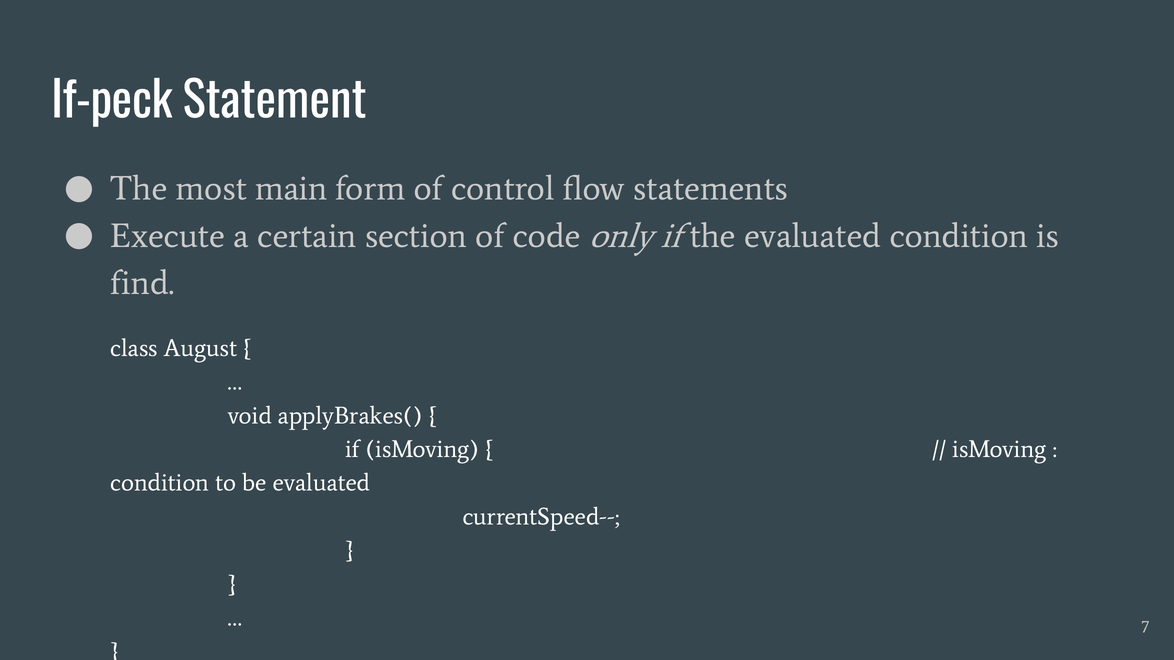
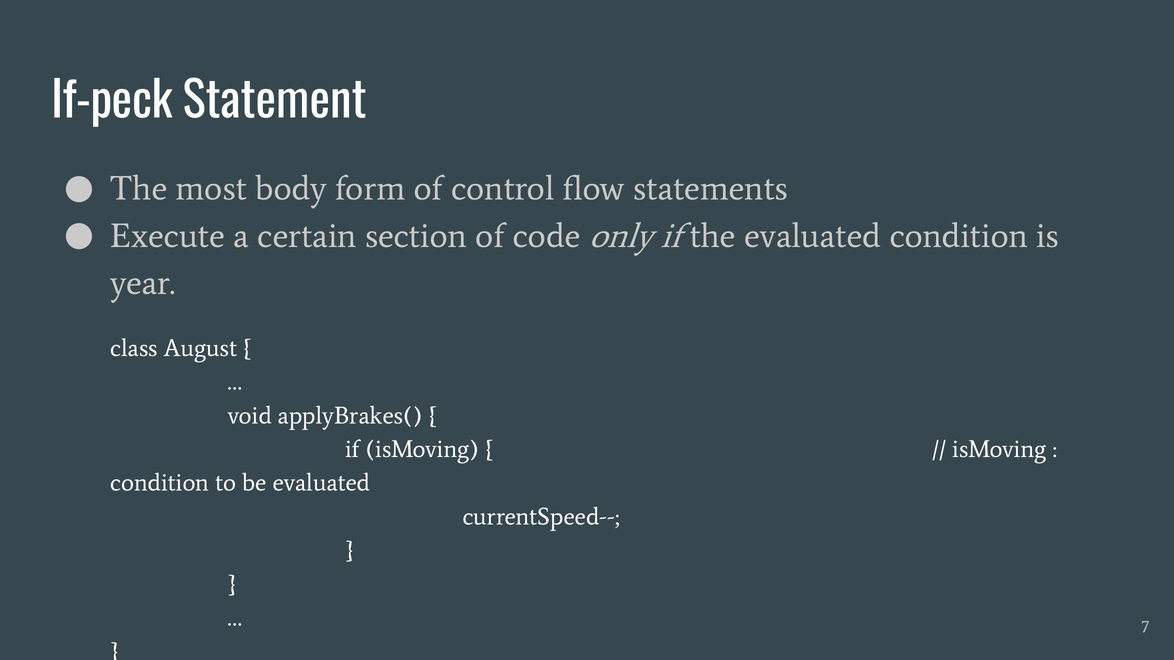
main: main -> body (291, 189)
find: find -> year (143, 283)
